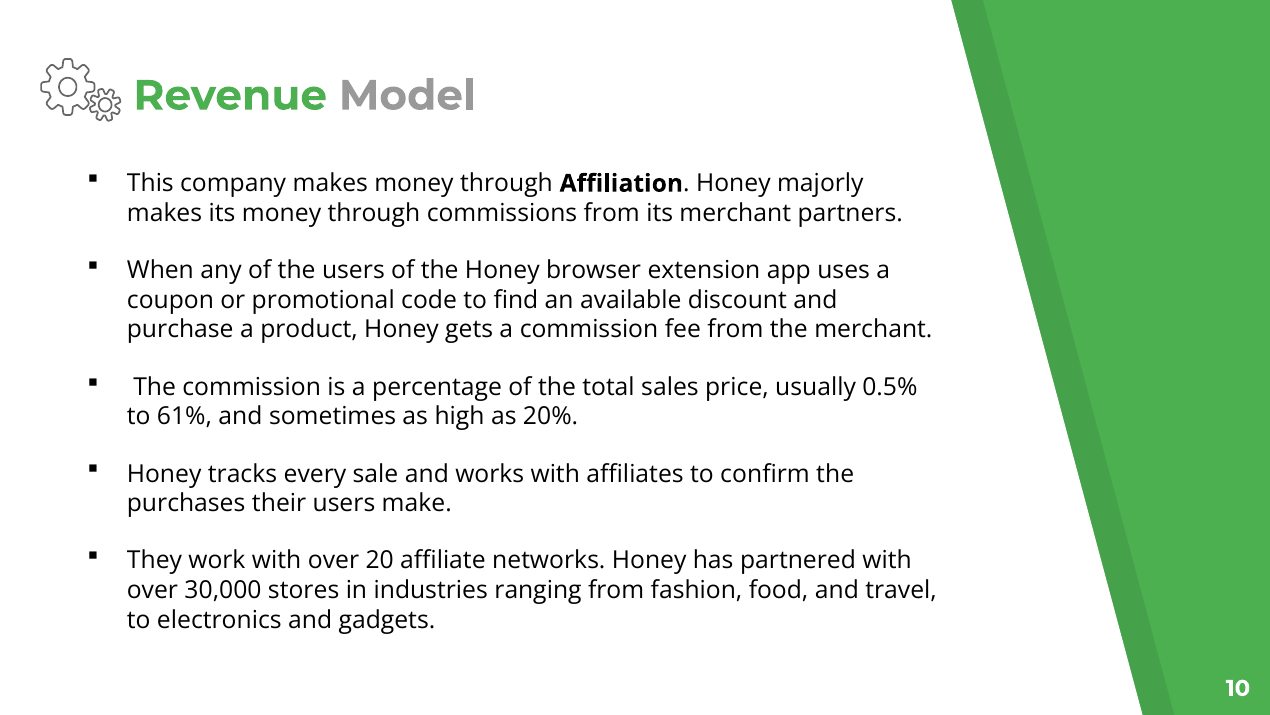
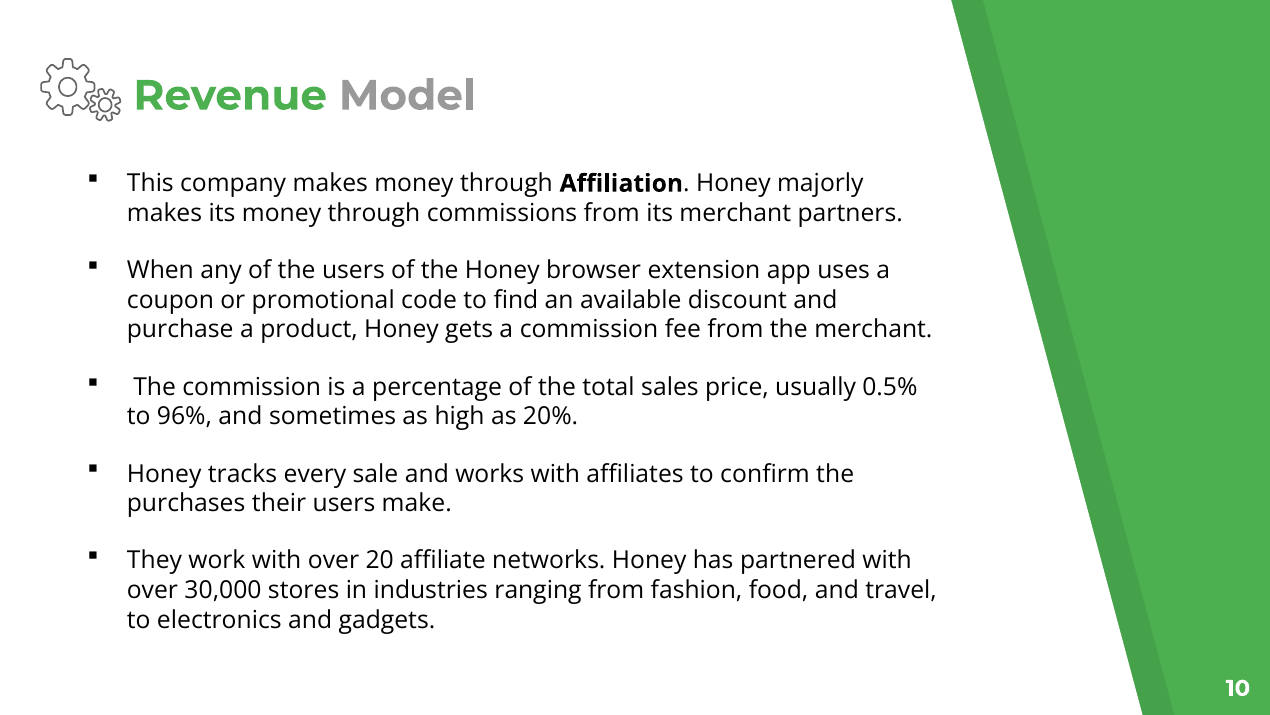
61%: 61% -> 96% (184, 416)
